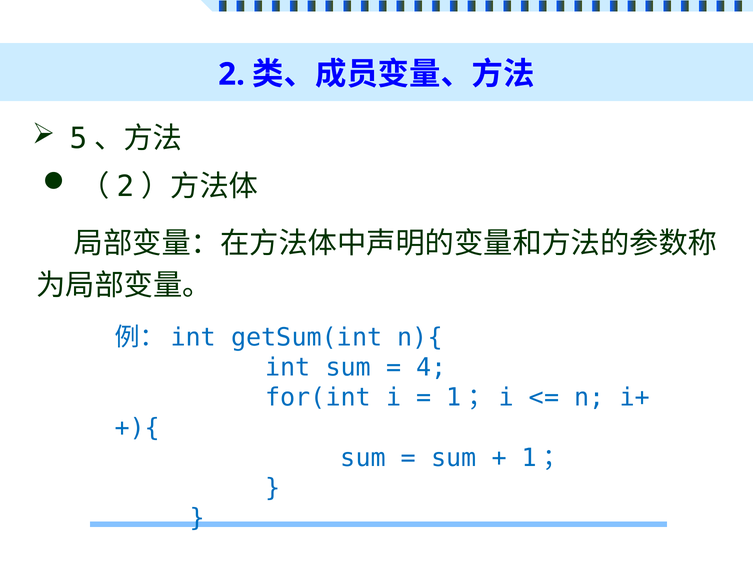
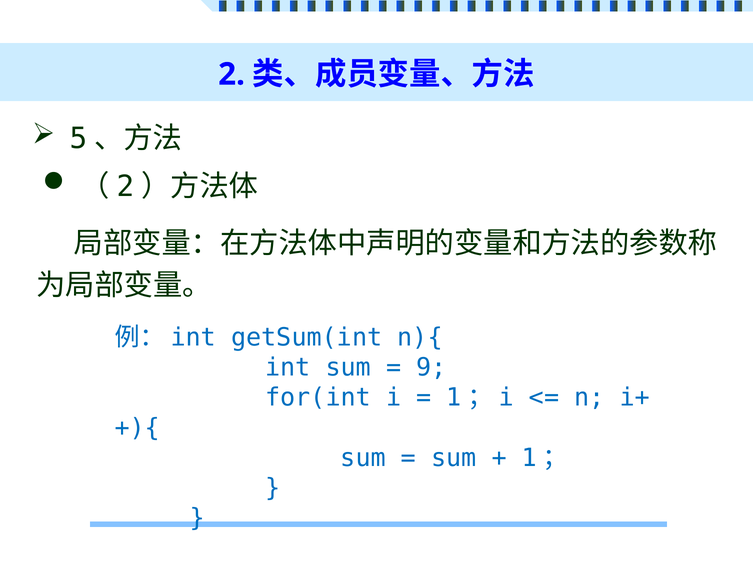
4: 4 -> 9 (431, 367)
